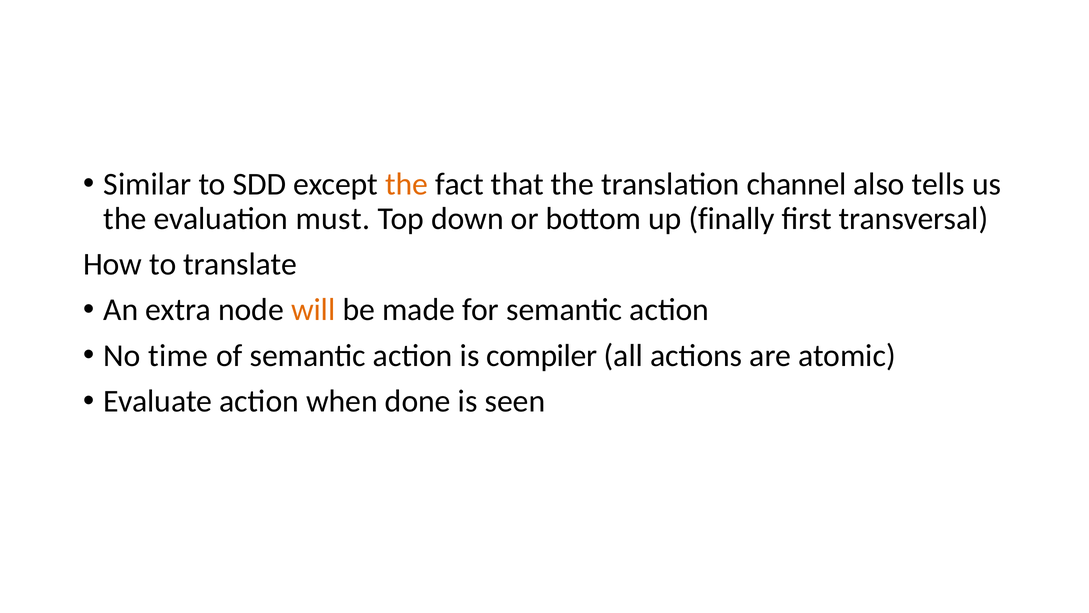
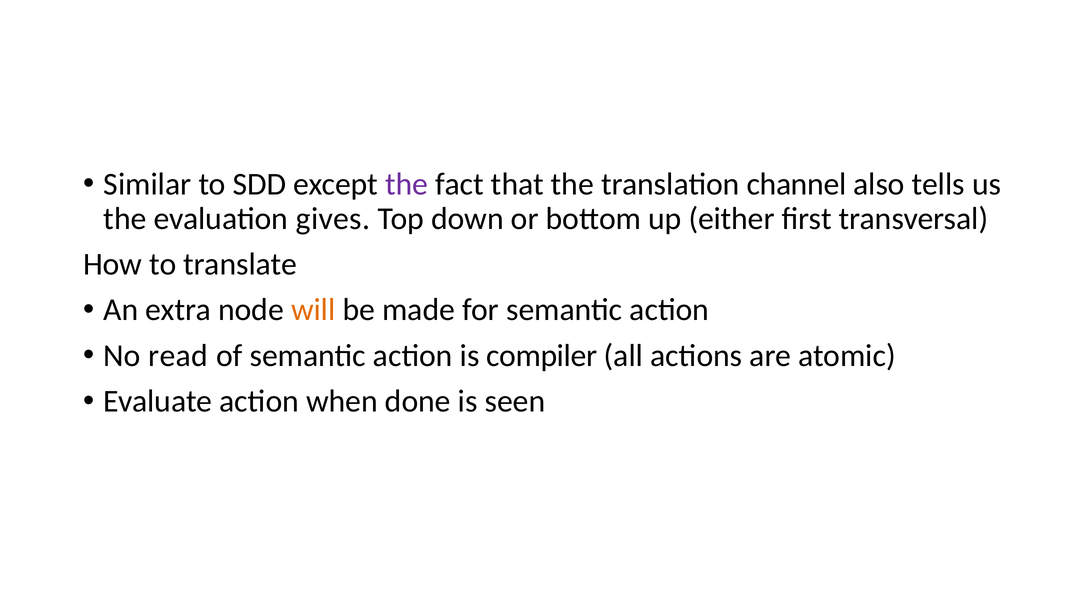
the colour: orange -> purple (407, 184)
must: must -> gives (333, 218)
finally: finally -> either (732, 218)
time: time -> read (178, 355)
